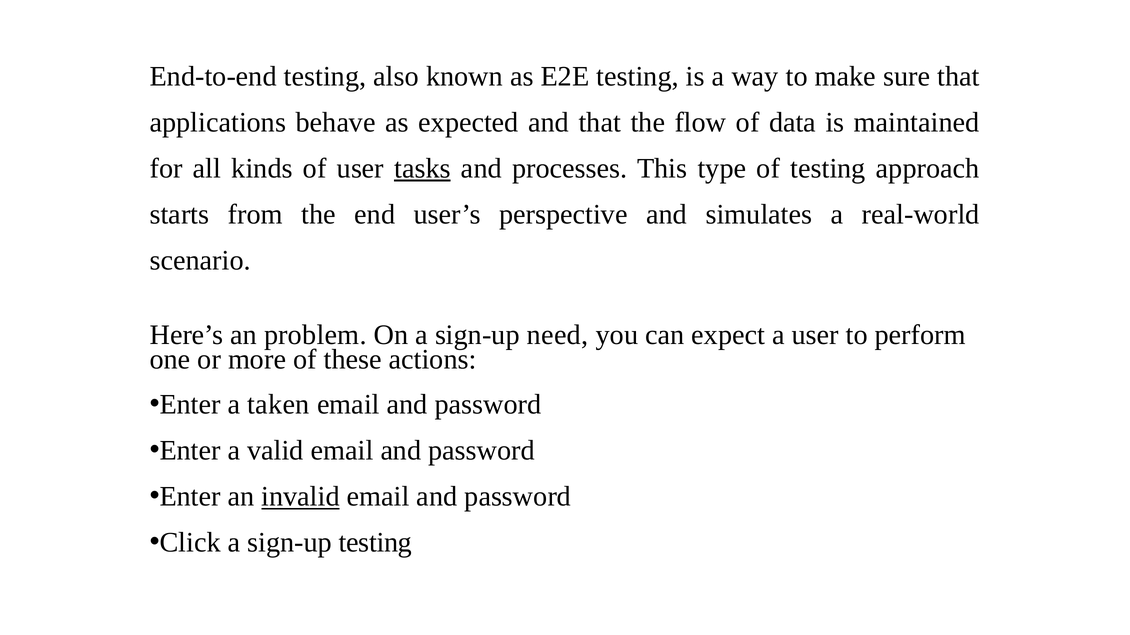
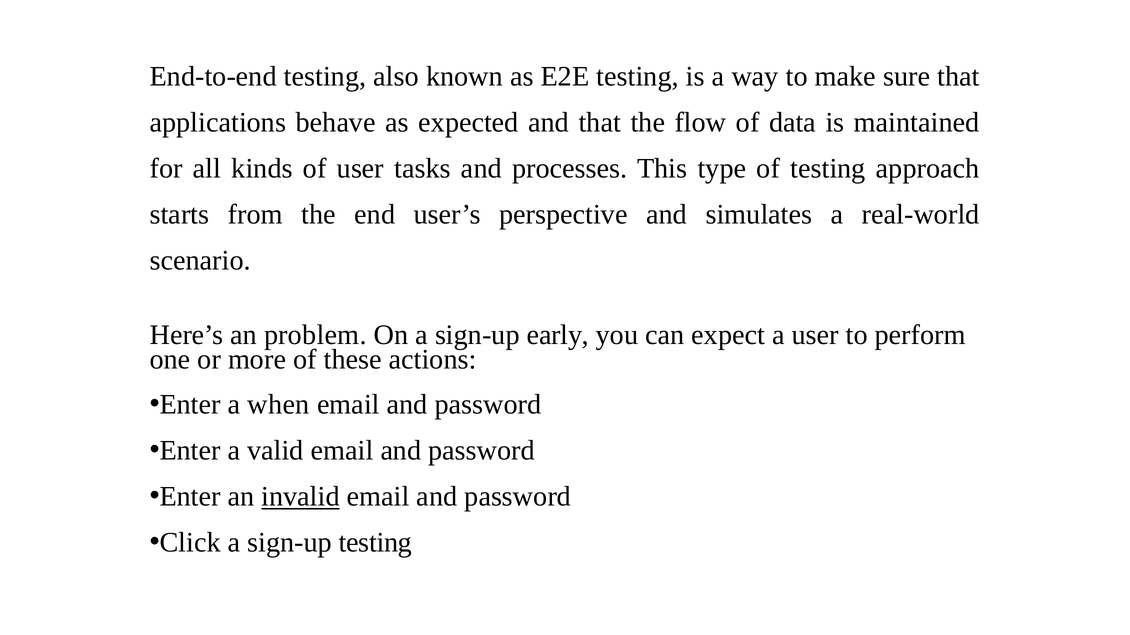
tasks underline: present -> none (422, 169)
need: need -> early (558, 335)
taken: taken -> when (278, 405)
